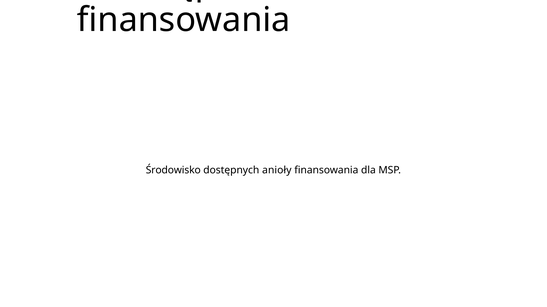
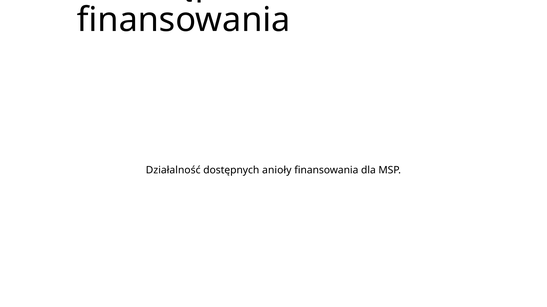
Środowisko: Środowisko -> Działalność (173, 171)
